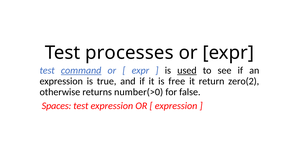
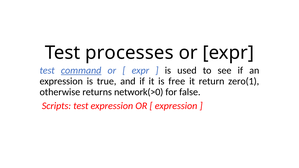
used underline: present -> none (187, 71)
zero(2: zero(2 -> zero(1 (244, 81)
number(>0: number(>0 -> network(>0 (139, 92)
Spaces: Spaces -> Scripts (56, 106)
